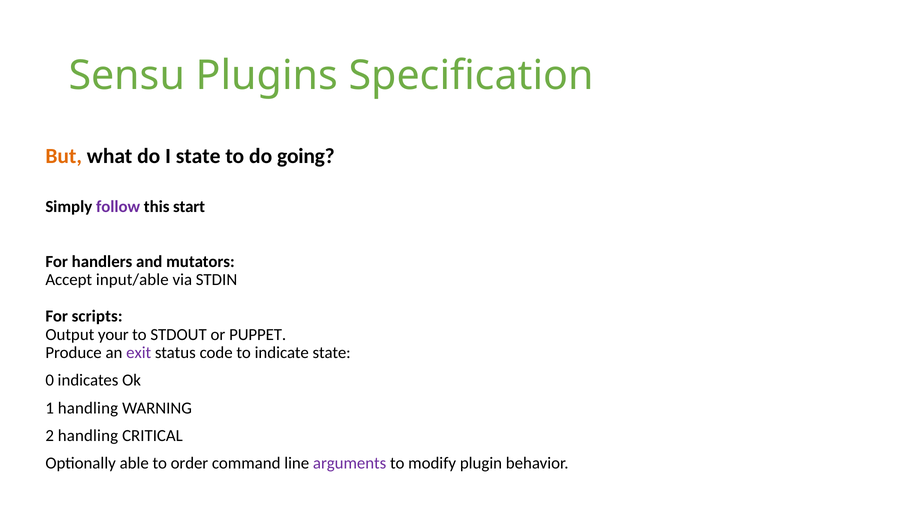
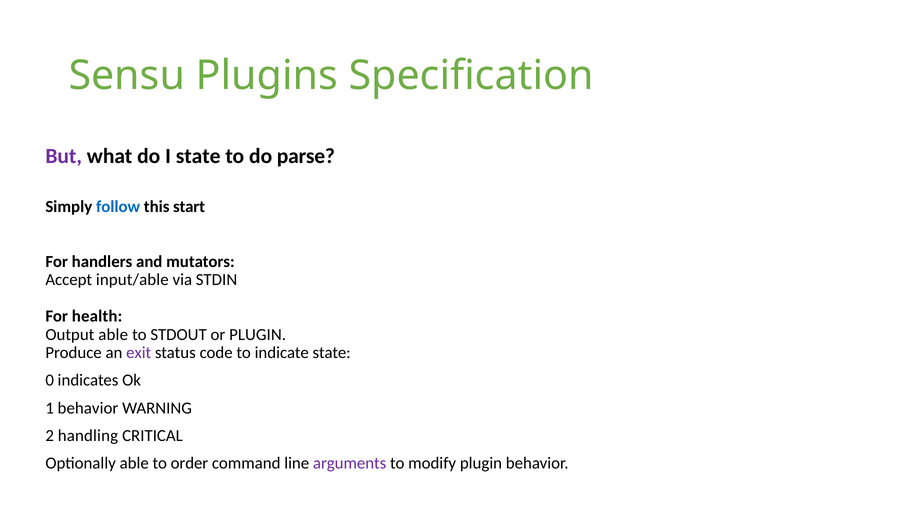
But colour: orange -> purple (64, 156)
going: going -> parse (306, 156)
follow colour: purple -> blue (118, 206)
scripts: scripts -> health (97, 316)
Output your: your -> able (113, 334)
or PUPPET: PUPPET -> PLUGIN (258, 334)
1 handling: handling -> behavior (88, 408)
